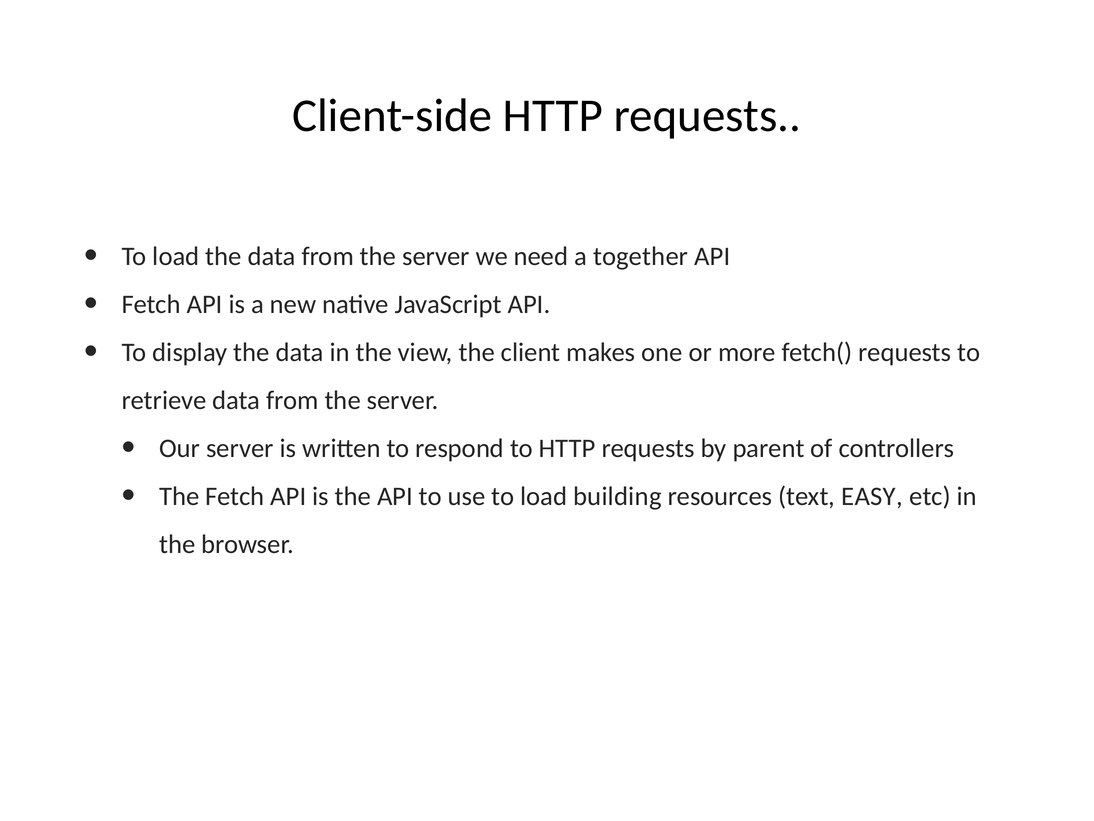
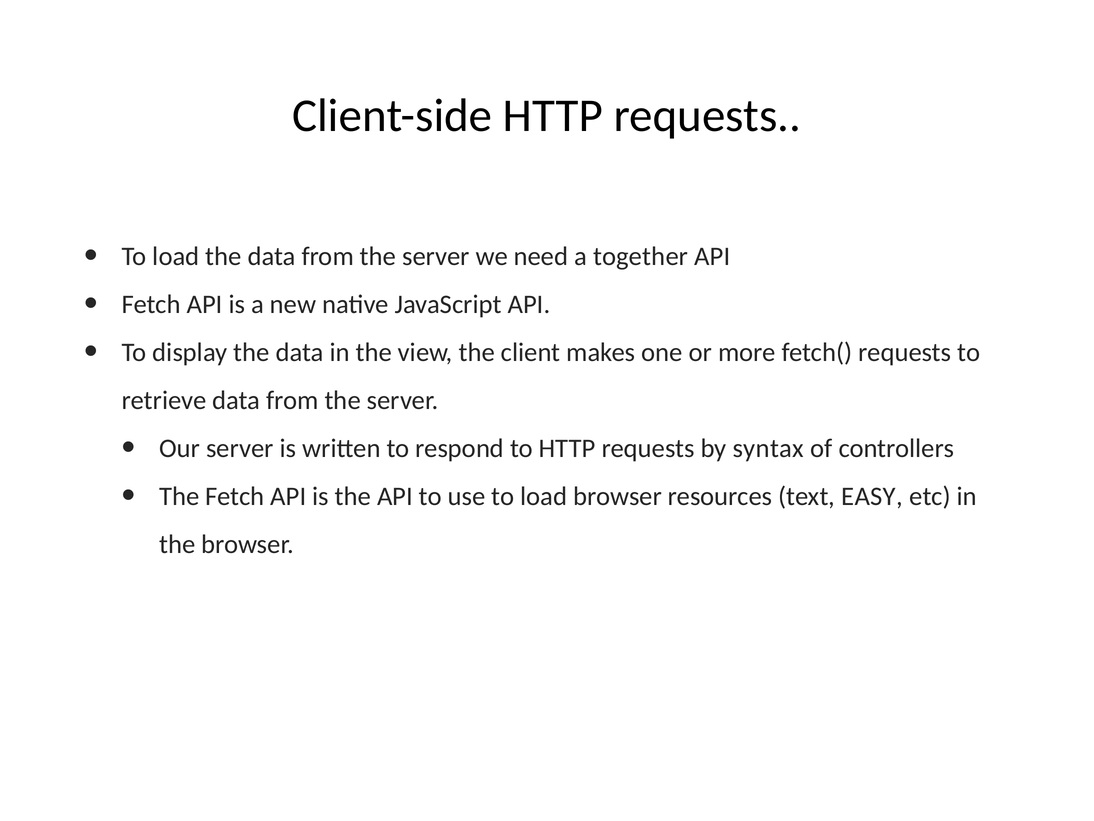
parent: parent -> syntax (768, 448)
load building: building -> browser (618, 496)
